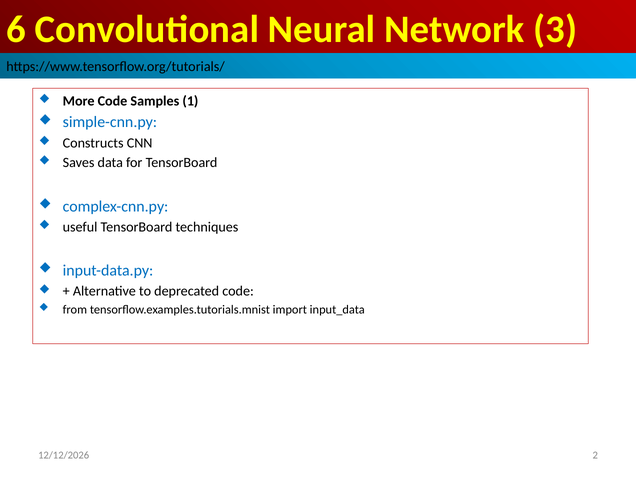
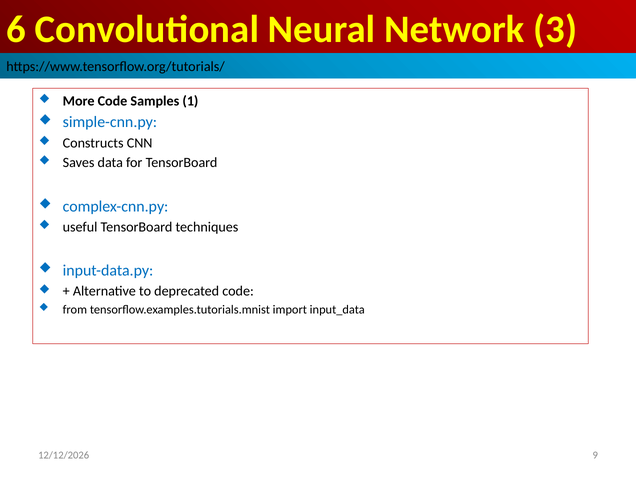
2: 2 -> 9 (595, 455)
